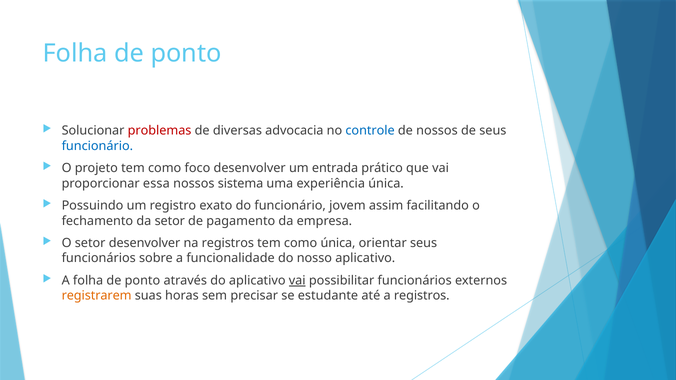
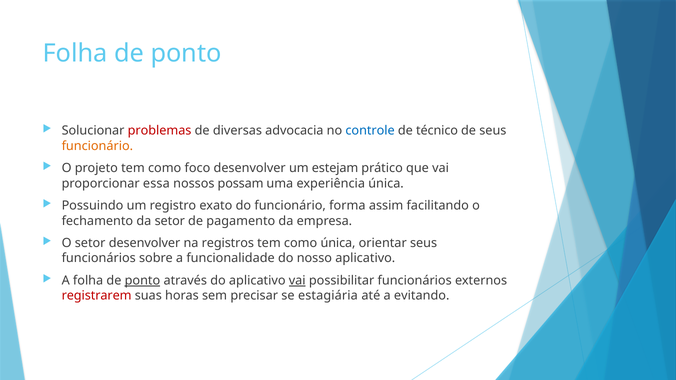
de nossos: nossos -> técnico (437, 131)
funcionário colour: blue -> orange (97, 146)
entrada: entrada -> estejam (335, 168)
sistema: sistema -> possam (241, 184)
jovem: jovem -> forma (347, 206)
ponto underline: none -> present (142, 281)
registrarem colour: orange -> red (97, 296)
estudante: estudante -> estagiária (328, 296)
a registros: registros -> evitando (422, 296)
